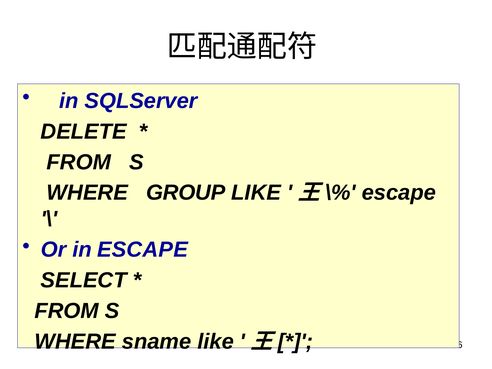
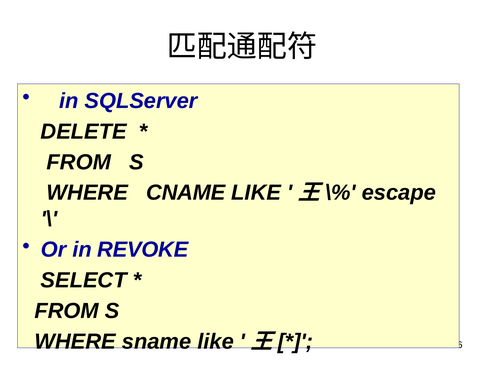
GROUP: GROUP -> CNAME (186, 193)
in ESCAPE: ESCAPE -> REVOKE (143, 250)
